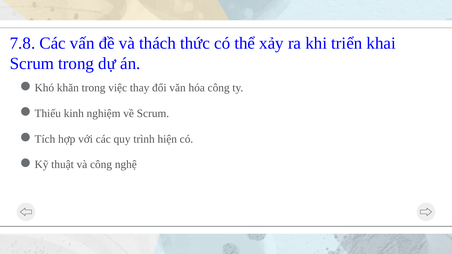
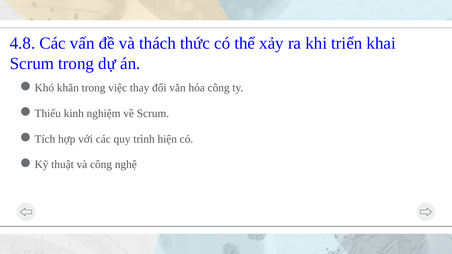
7.8: 7.8 -> 4.8 (23, 43)
